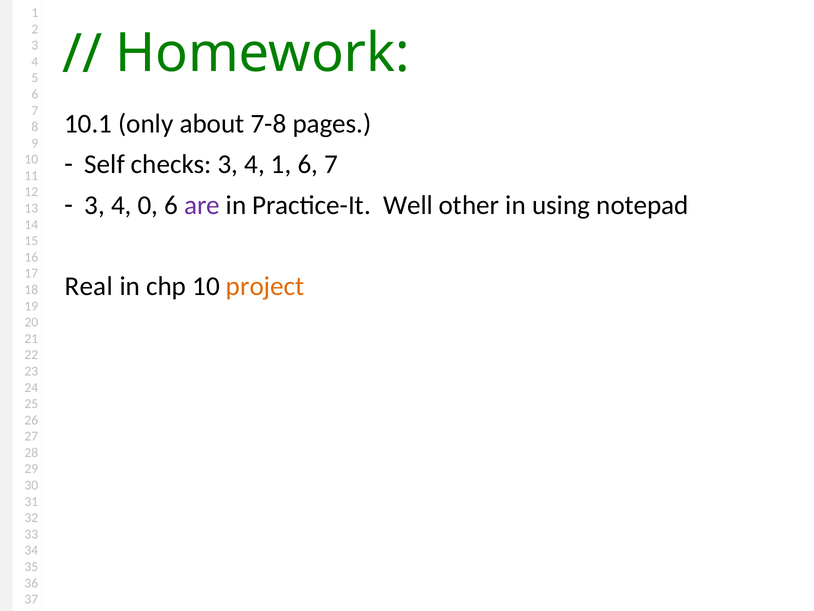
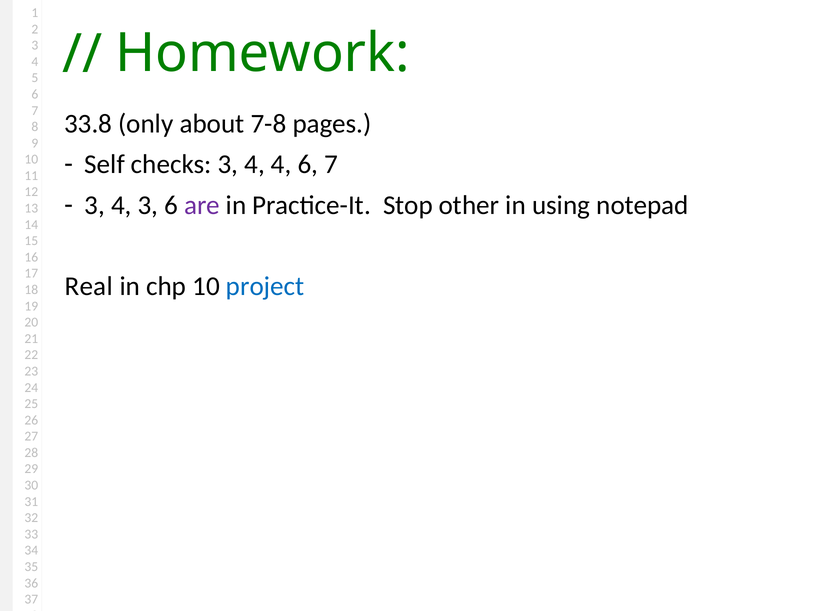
10.1: 10.1 -> 33.8 (88, 124)
4 1: 1 -> 4 (281, 164)
4 0: 0 -> 3 (148, 205)
Well: Well -> Stop (408, 205)
project colour: orange -> blue (265, 286)
